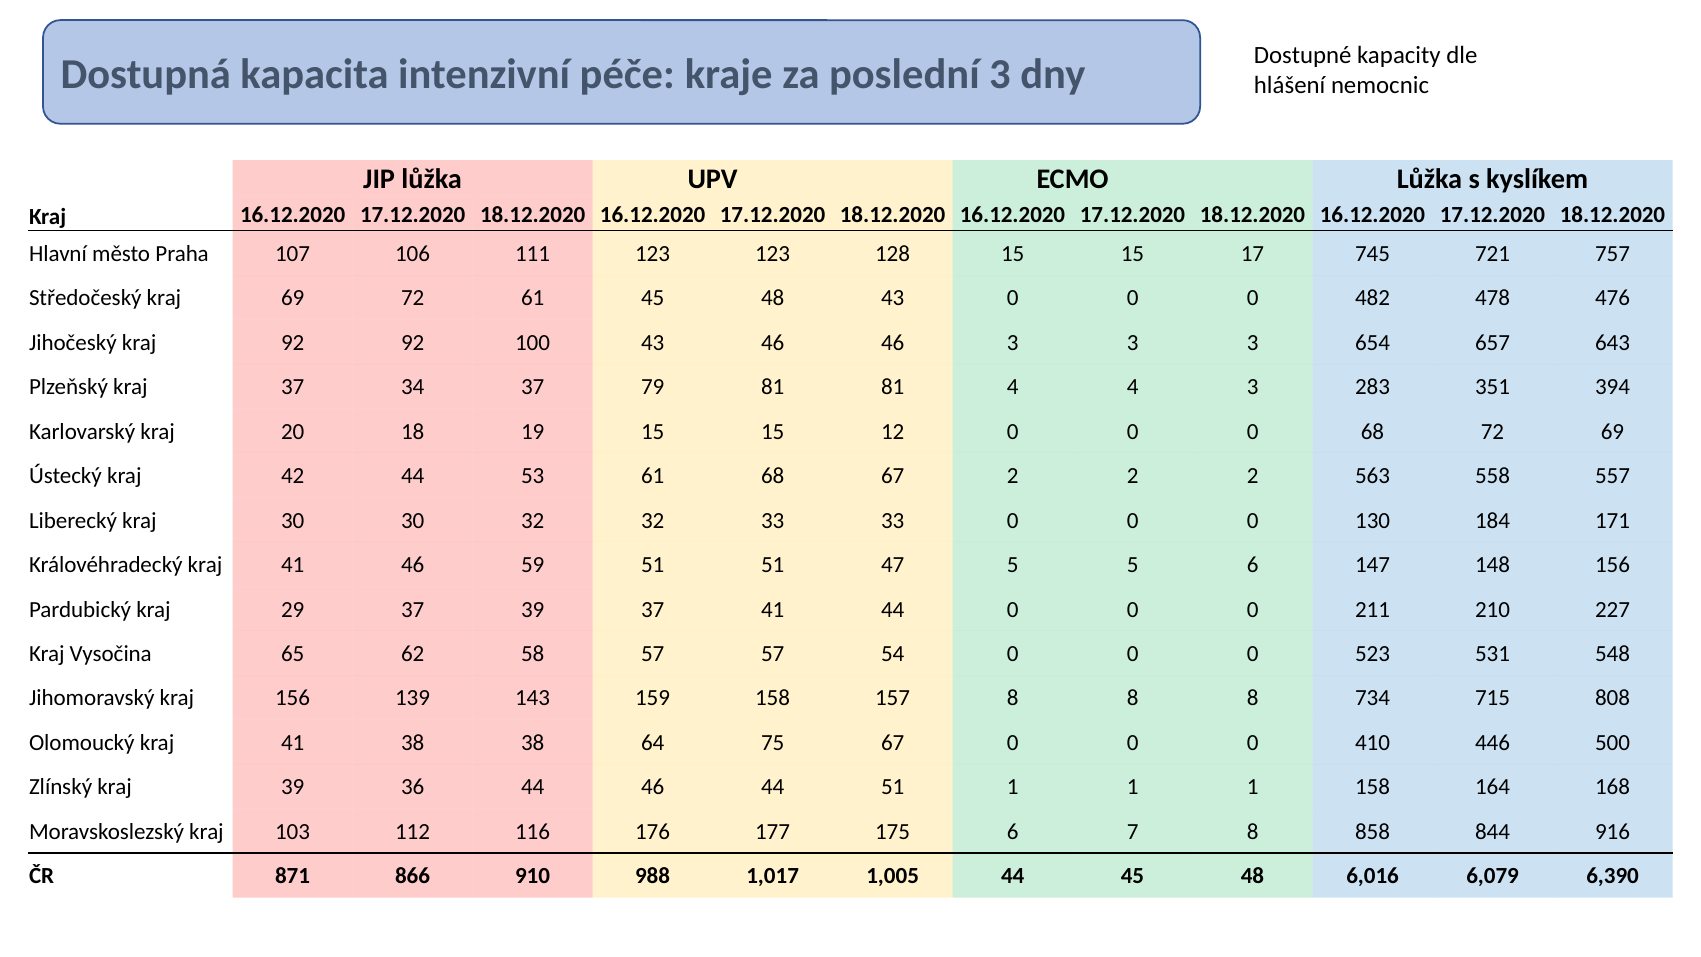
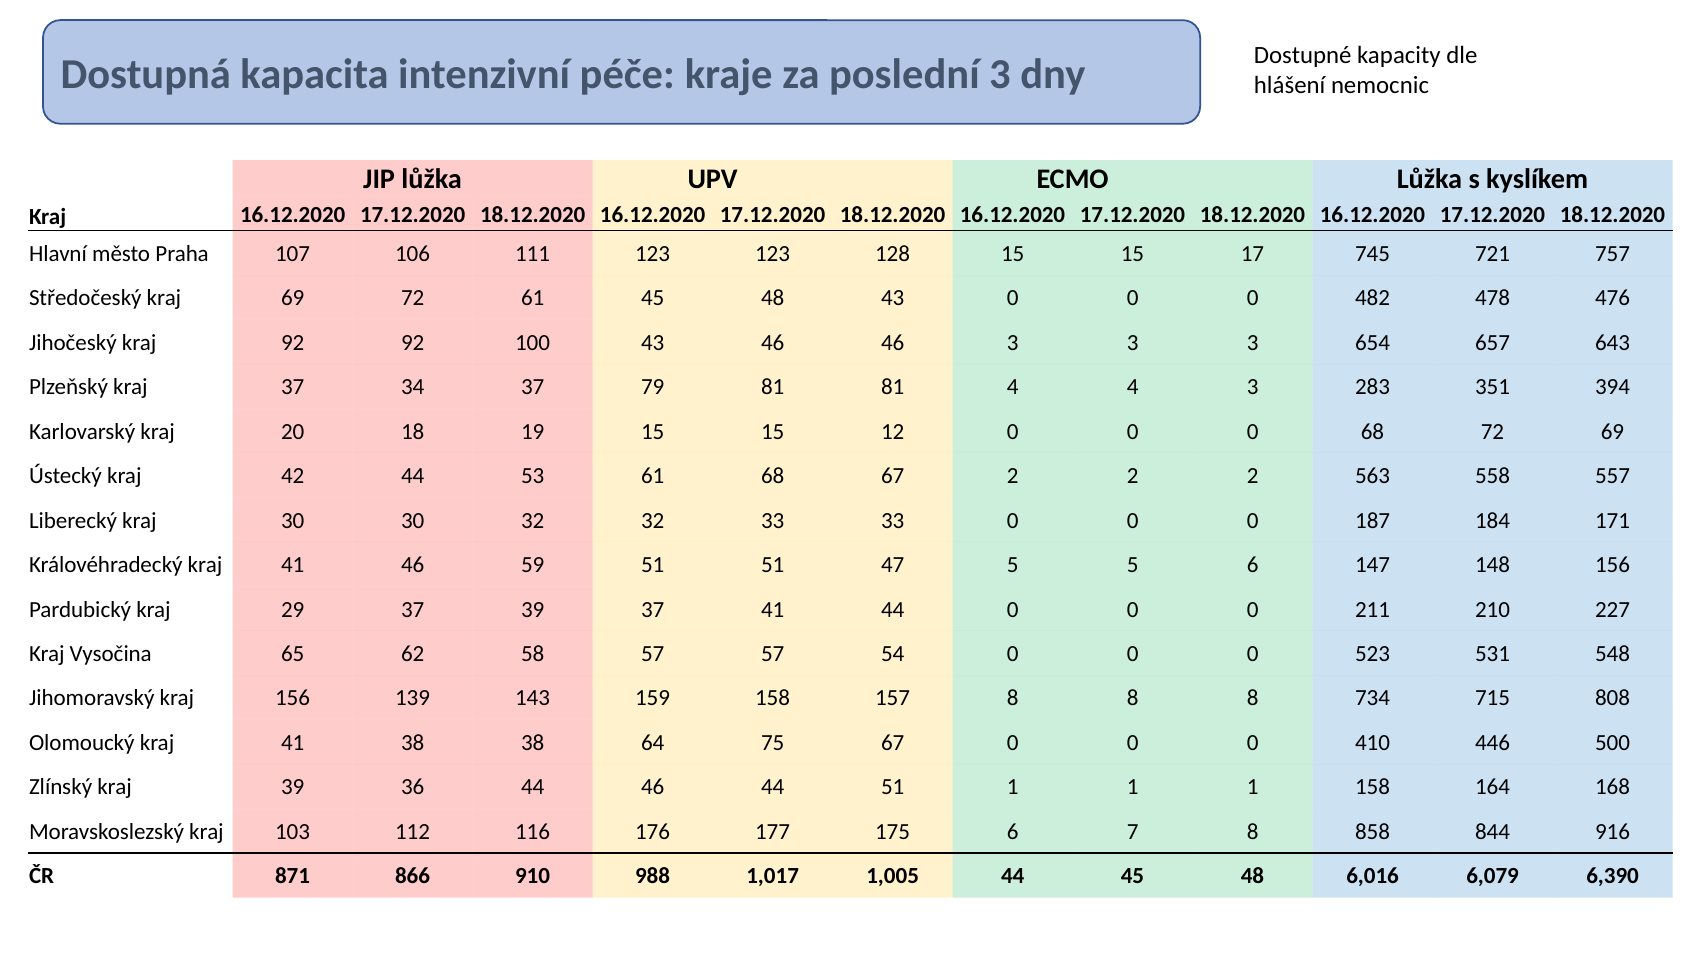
130: 130 -> 187 (1373, 520)
